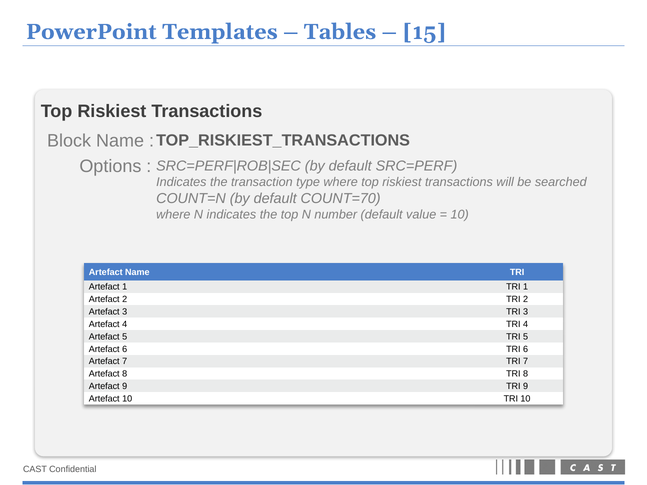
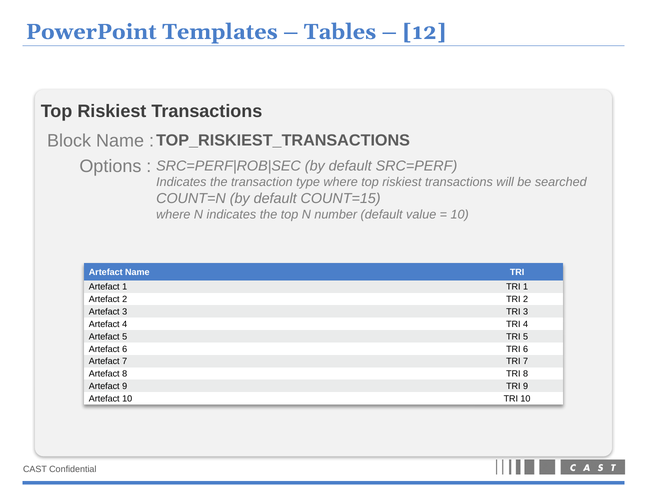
15: 15 -> 12 (424, 32)
COUNT=70: COUNT=70 -> COUNT=15 (341, 198)
